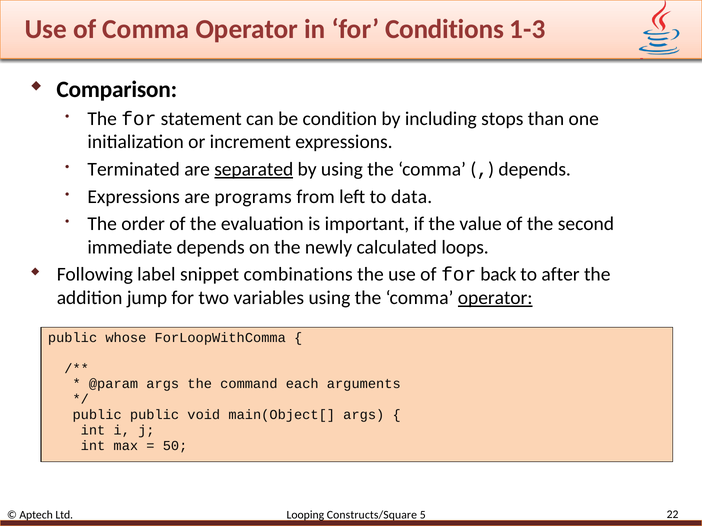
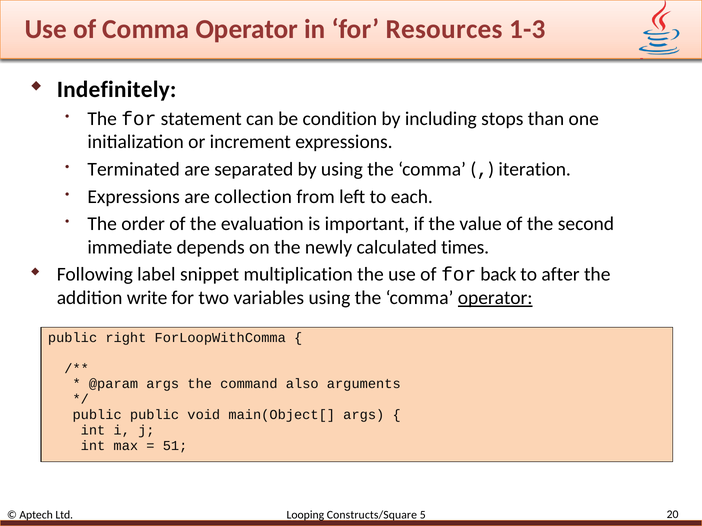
Conditions: Conditions -> Resources (444, 29)
Comparison: Comparison -> Indefinitely (117, 89)
separated underline: present -> none (254, 169)
depends: depends -> iteration (535, 169)
programs: programs -> collection (253, 197)
data: data -> each (412, 197)
loops: loops -> times (465, 247)
combinations: combinations -> multiplication (298, 275)
jump: jump -> write (147, 298)
whose: whose -> right (126, 338)
each: each -> also (302, 384)
50: 50 -> 51 (175, 446)
22: 22 -> 20 (673, 515)
